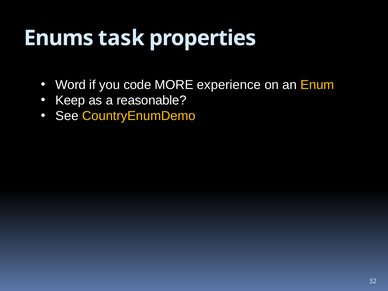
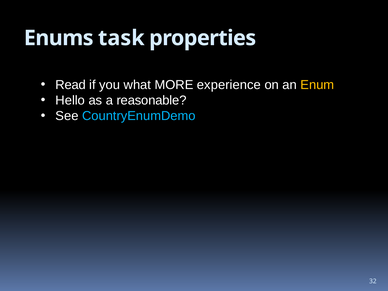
Word: Word -> Read (71, 85)
code: code -> what (137, 85)
Keep: Keep -> Hello (70, 100)
CountryEnumDemo colour: yellow -> light blue (139, 116)
